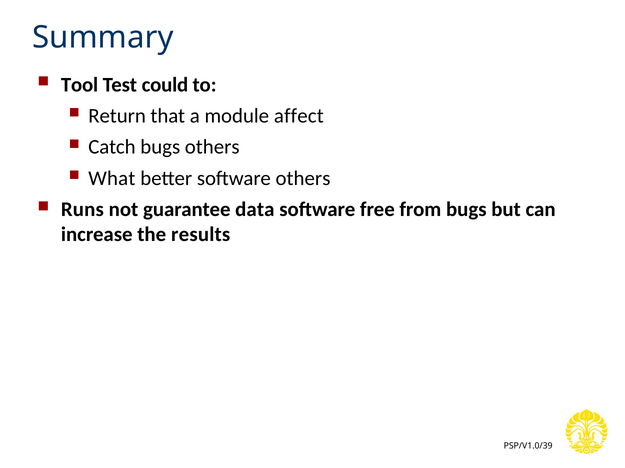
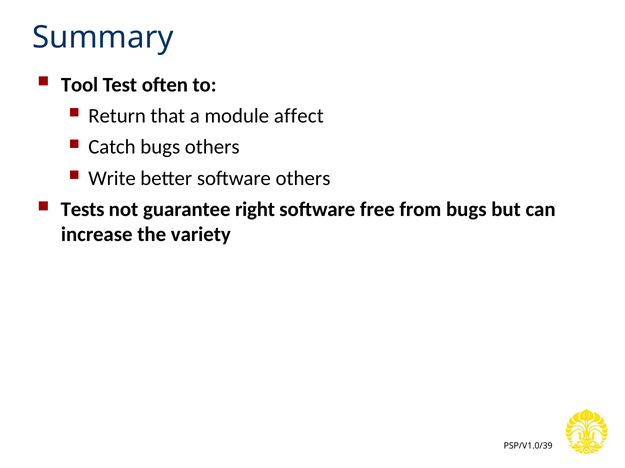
could: could -> often (165, 85)
What: What -> Write (112, 179)
Runs: Runs -> Tests (83, 210)
data: data -> right (255, 210)
results: results -> variety (201, 235)
